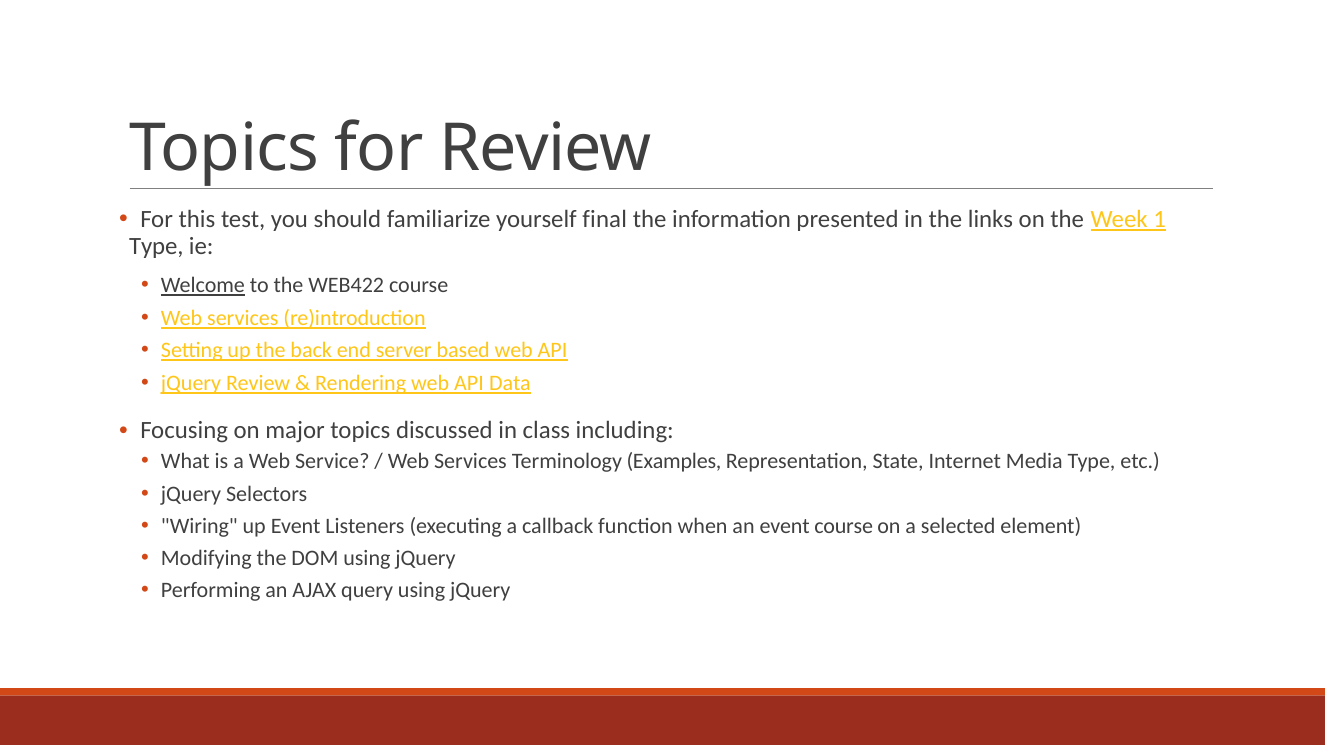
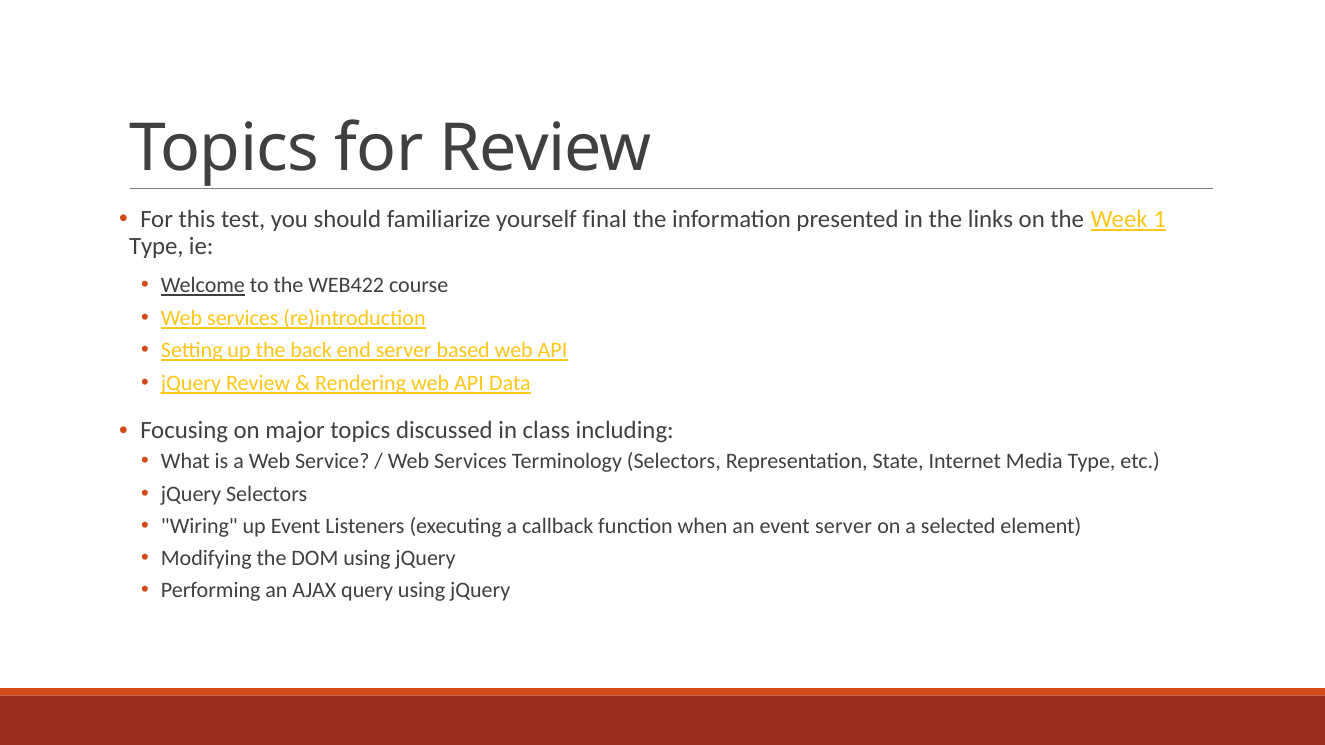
Terminology Examples: Examples -> Selectors (674, 462)
event course: course -> server (843, 526)
